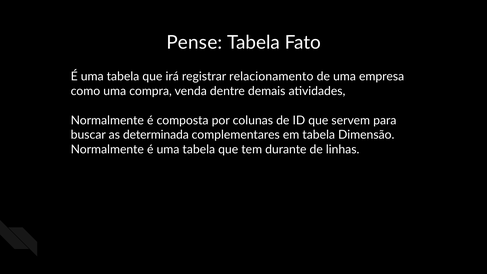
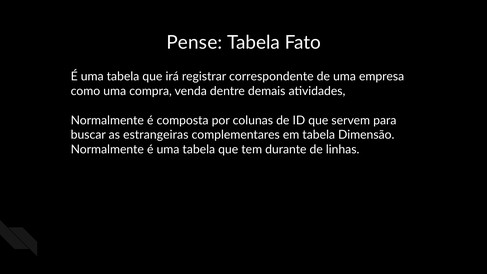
relacionamento: relacionamento -> correspondente (271, 76)
determinada: determinada -> estrangeiras (156, 135)
